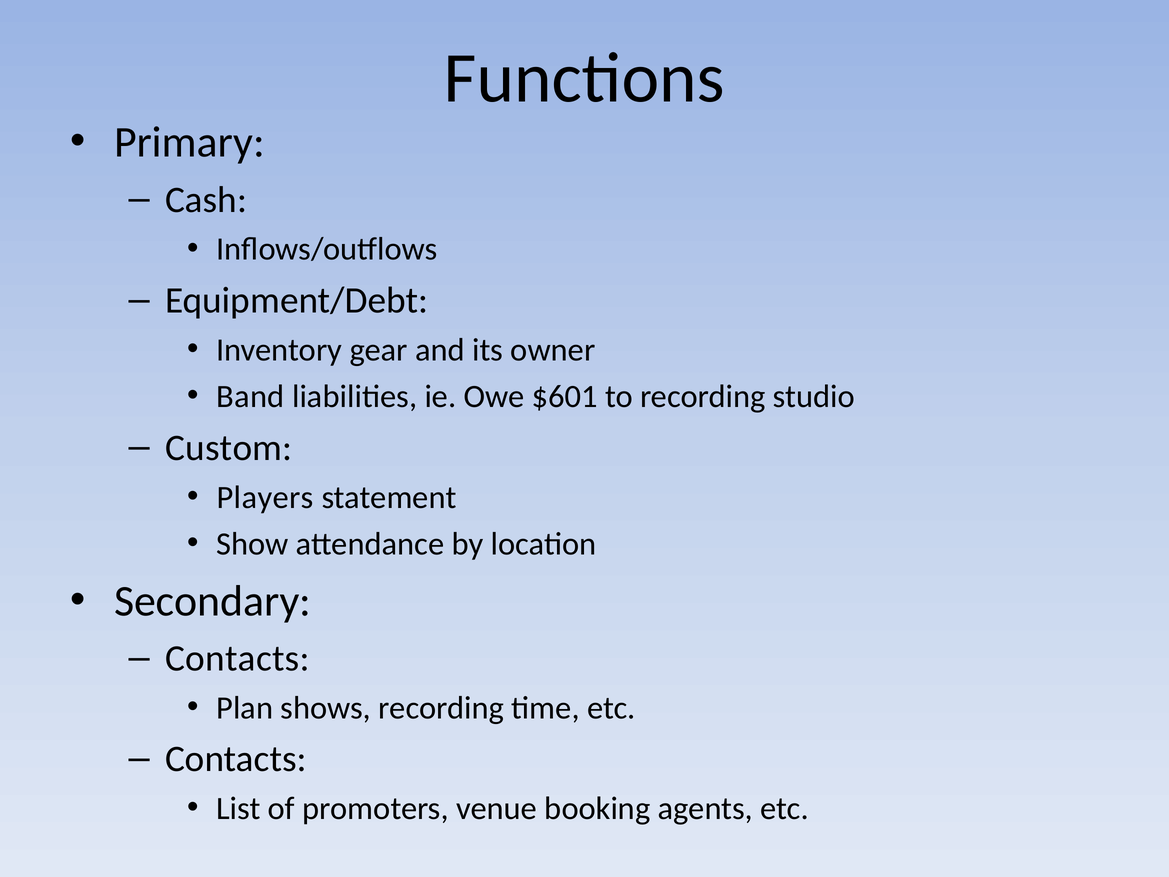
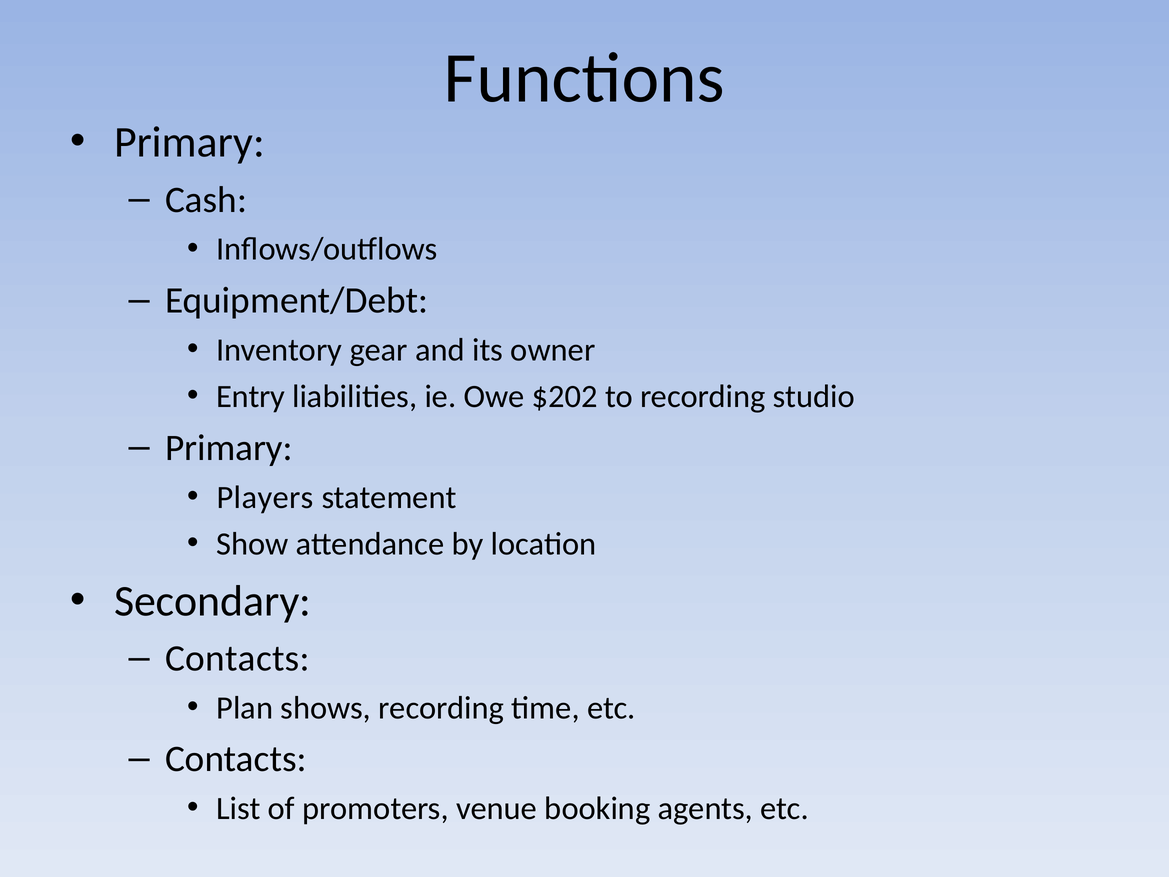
Band: Band -> Entry (251, 396)
$601: $601 -> $202 (565, 396)
Custom: Custom -> Primary (229, 448)
